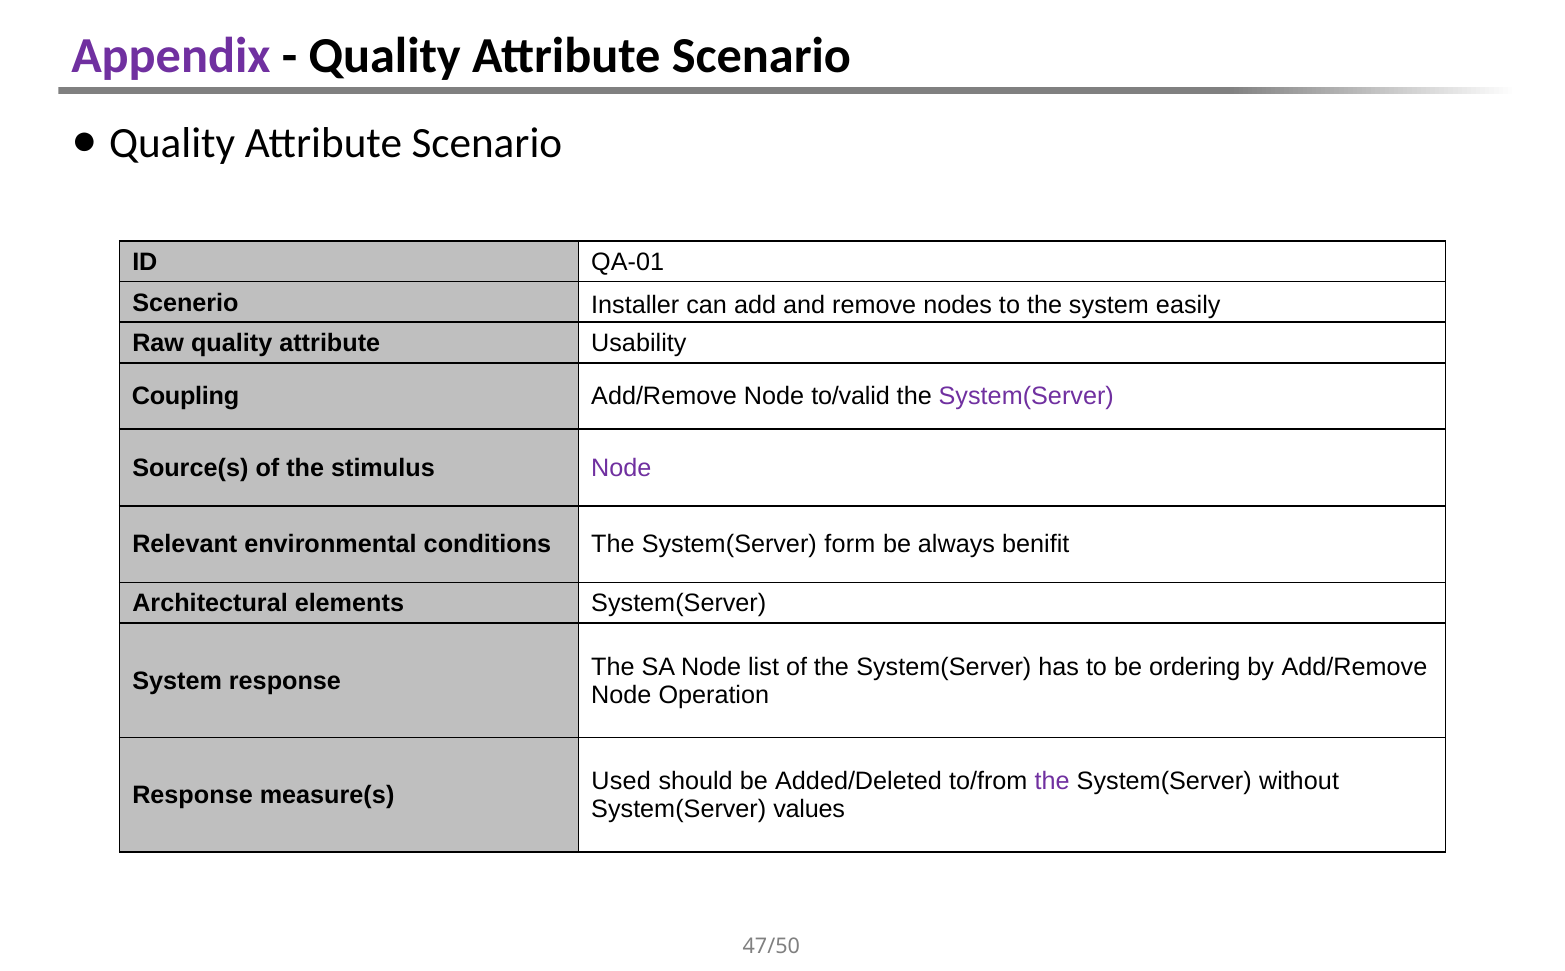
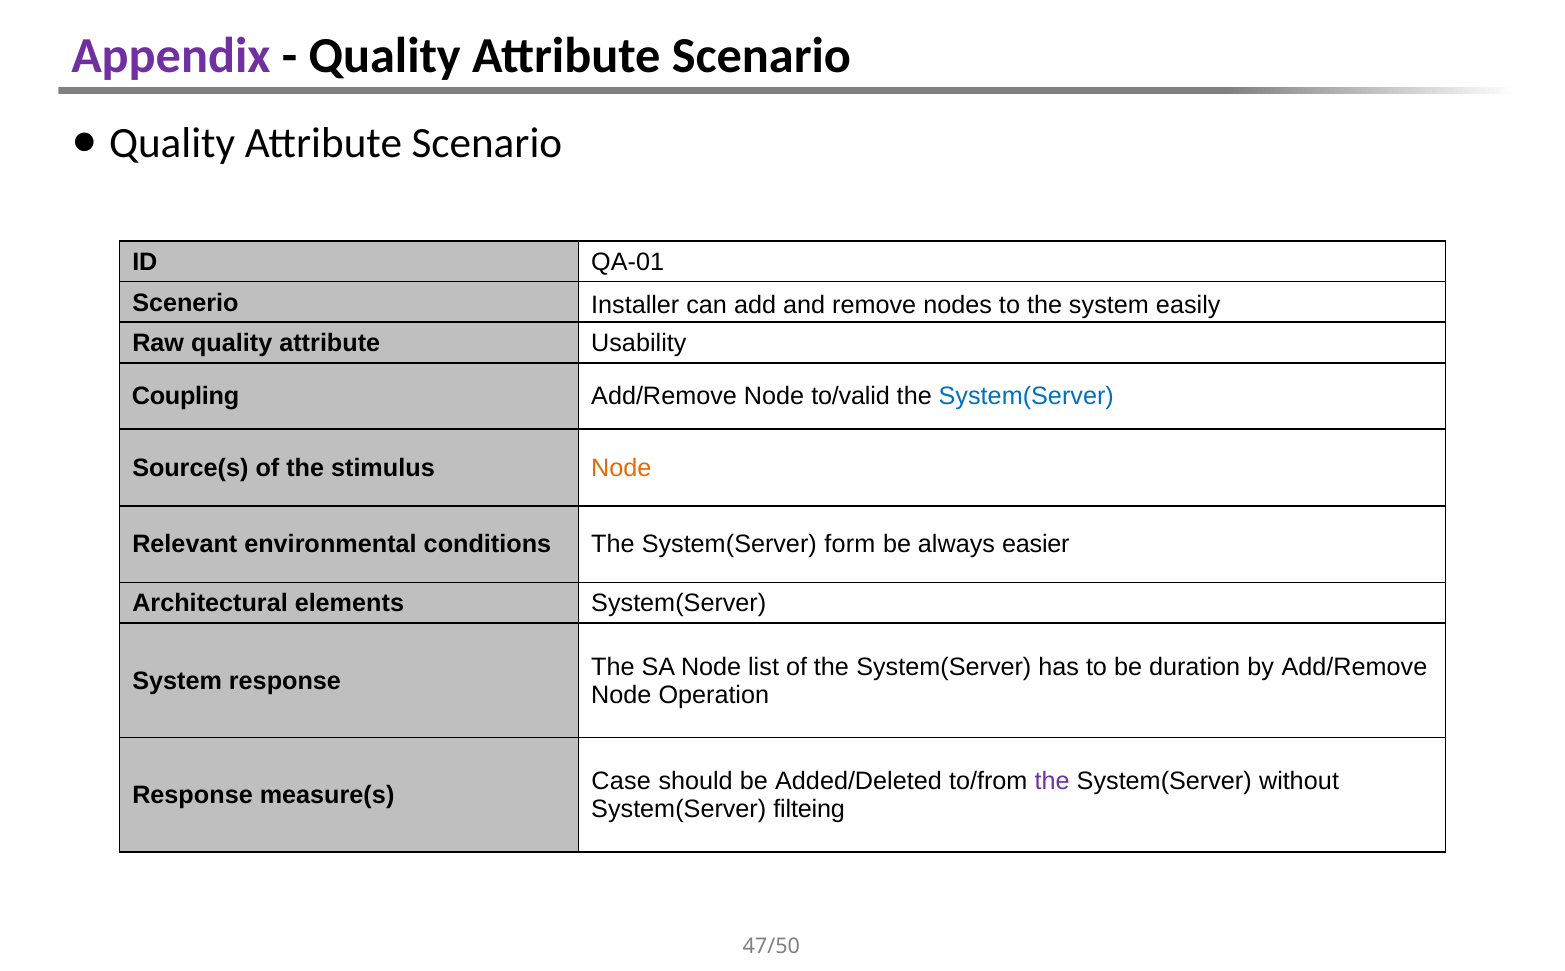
System(Server colour: purple -> blue (1026, 397)
Node colour: purple -> orange (621, 468)
benifit: benifit -> easier (1036, 545)
ordering: ordering -> duration (1195, 667)
Used: Used -> Case (621, 781)
values: values -> filteing (809, 810)
